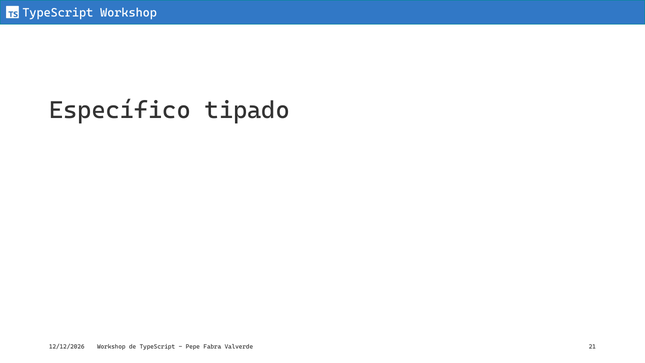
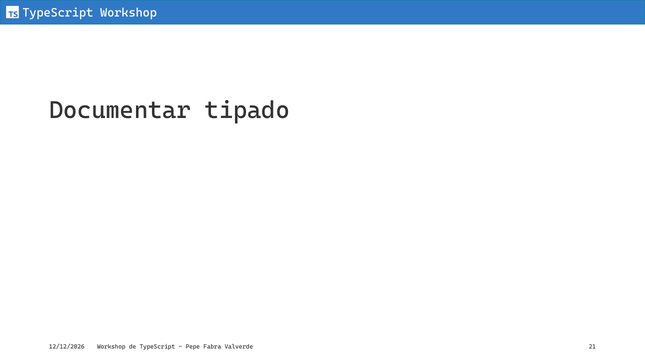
Específico: Específico -> Documentar (120, 110)
